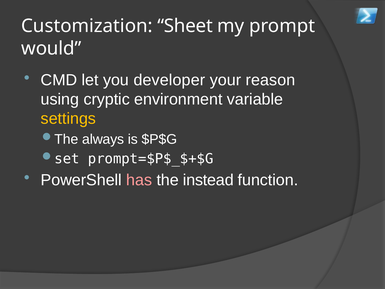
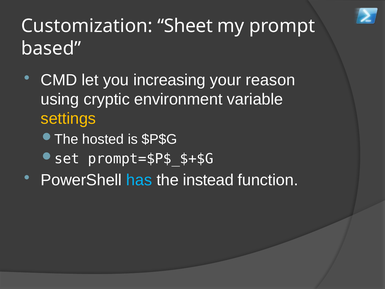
would: would -> based (51, 48)
developer: developer -> increasing (169, 80)
always: always -> hosted (103, 139)
has colour: pink -> light blue (139, 180)
